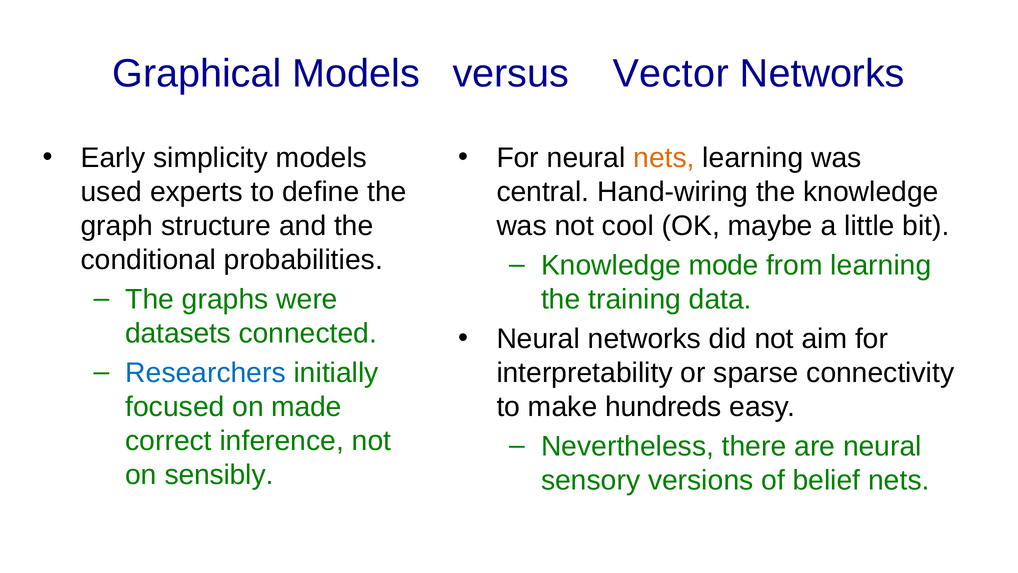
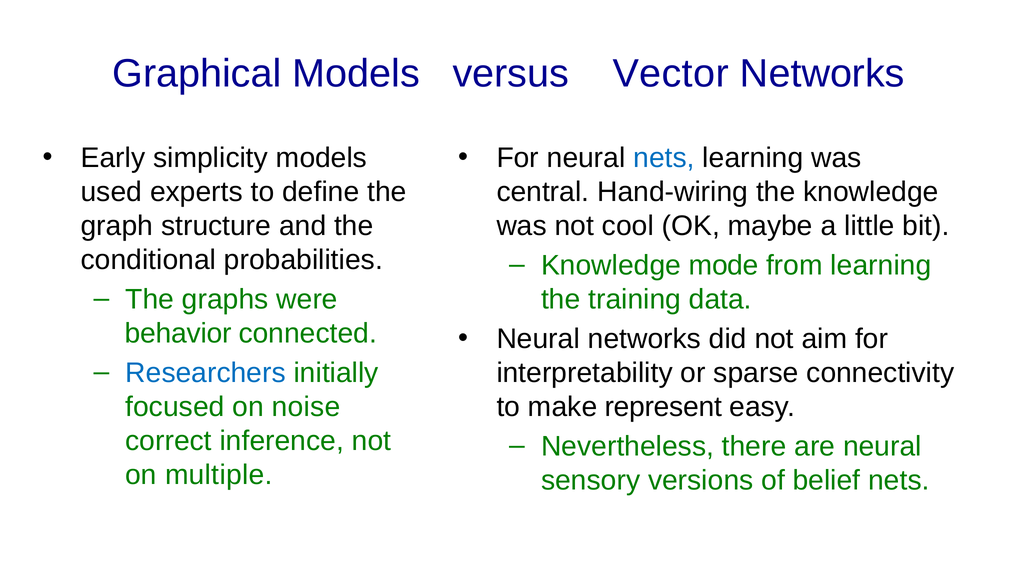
nets colour: orange -> blue (664, 158)
datasets: datasets -> behavior (178, 333)
made: made -> noise (306, 407)
hundreds: hundreds -> represent (663, 407)
sensibly: sensibly -> multiple (219, 474)
